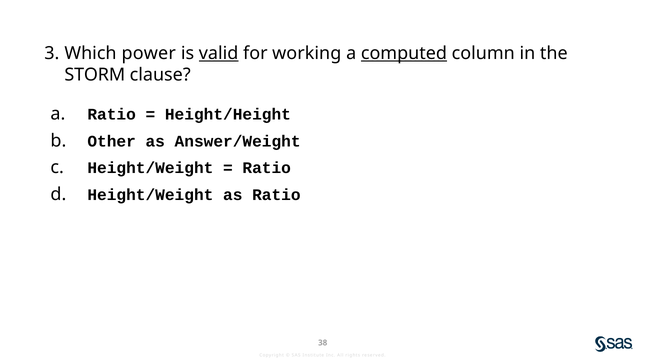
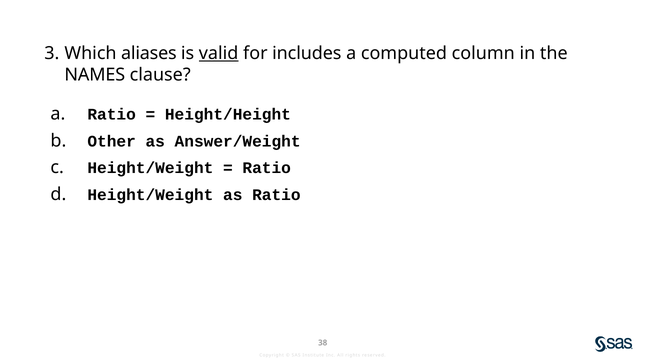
power: power -> aliases (149, 54)
working: working -> includes (307, 54)
computed underline: present -> none (404, 54)
STORM: STORM -> NAMES (95, 75)
